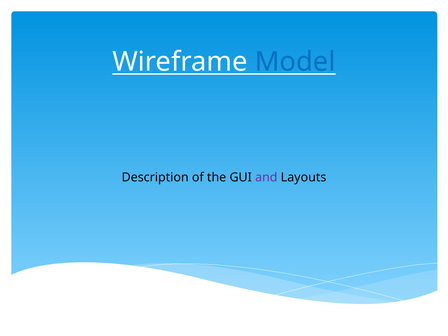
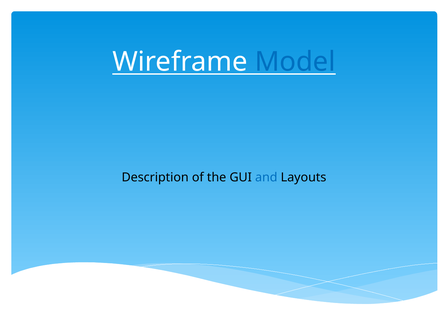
and colour: purple -> blue (266, 177)
